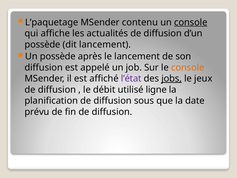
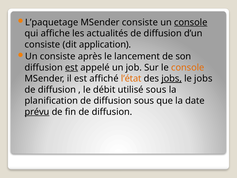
MSender contenu: contenu -> consiste (140, 22)
possède: possède -> consiste (42, 44)
dit lancement: lancement -> application (105, 44)
Un possède: possède -> consiste (58, 56)
est underline: none -> present (72, 67)
l’état colour: purple -> orange (131, 78)
le jeux: jeux -> jobs (203, 78)
utilisé ligne: ligne -> sous (156, 90)
prévu underline: none -> present (37, 112)
